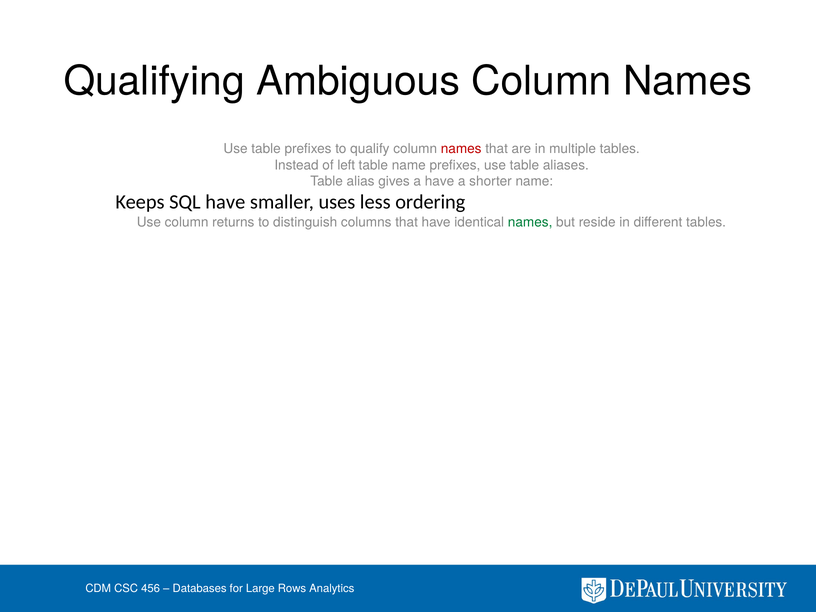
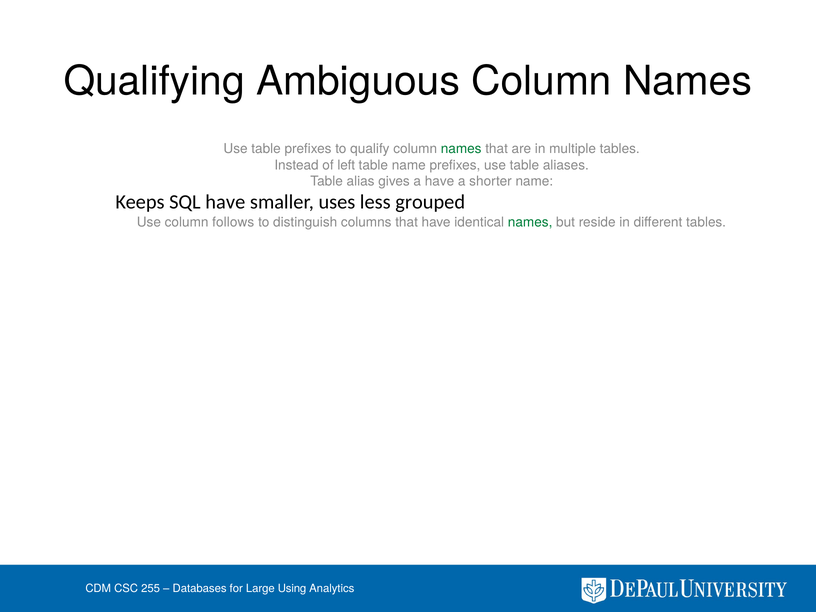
names colour: red -> green (461, 149)
ordering: ordering -> grouped (430, 202)
returns: returns -> follows (233, 222)
456: 456 -> 255 (151, 589)
Rows: Rows -> Using (292, 589)
